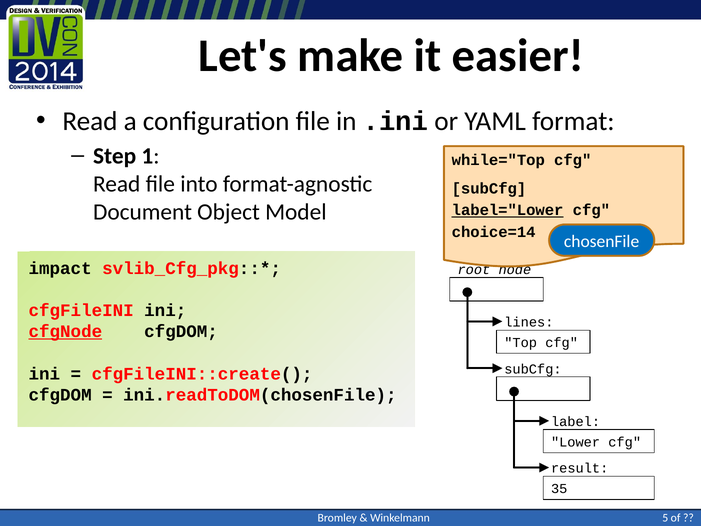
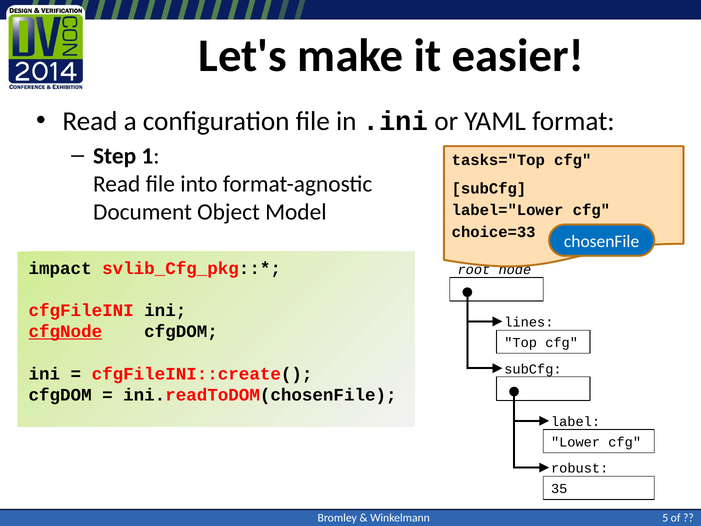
while="Top: while="Top -> tasks="Top (498, 160)
label="Lower underline: present -> none (508, 210)
choice=14: choice=14 -> choice=33 (494, 232)
result: result -> robust (580, 468)
